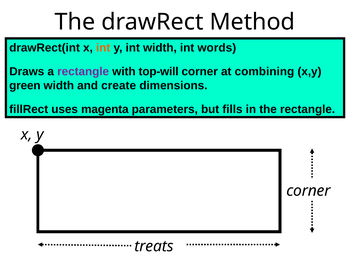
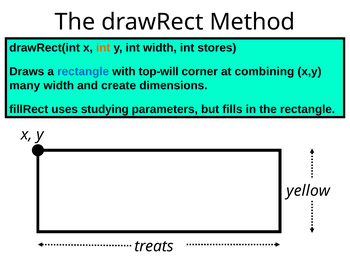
words: words -> stores (217, 48)
rectangle colour: purple -> blue (83, 72)
green: green -> many (25, 86)
magenta: magenta -> studying (105, 110)
corner: corner -> yellow (308, 191)
